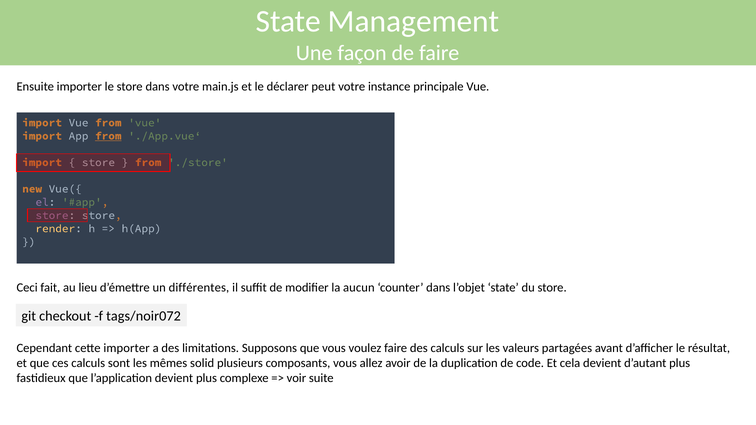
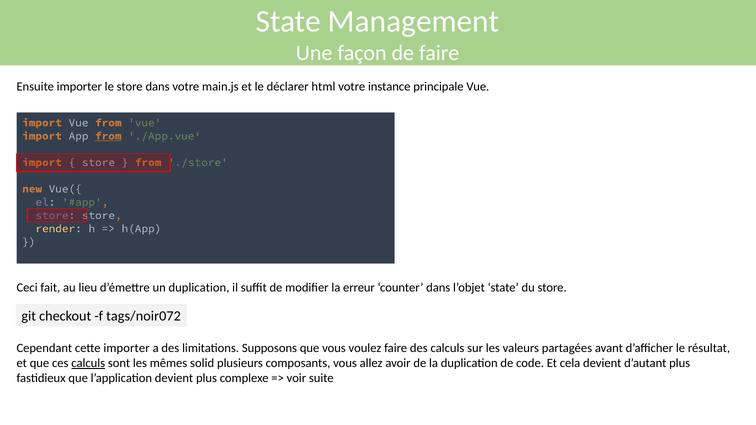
peut: peut -> html (323, 87)
un différentes: différentes -> duplication (199, 288)
aucun: aucun -> erreur (359, 288)
calculs underline: none -> present (88, 363)
